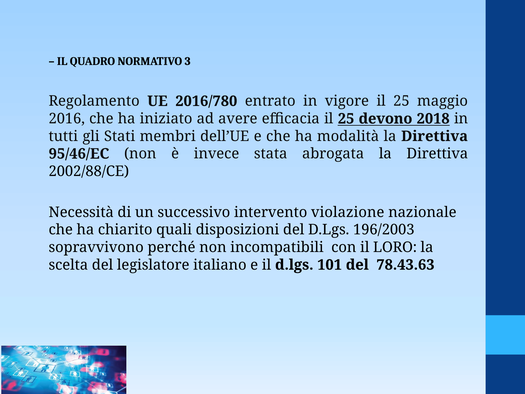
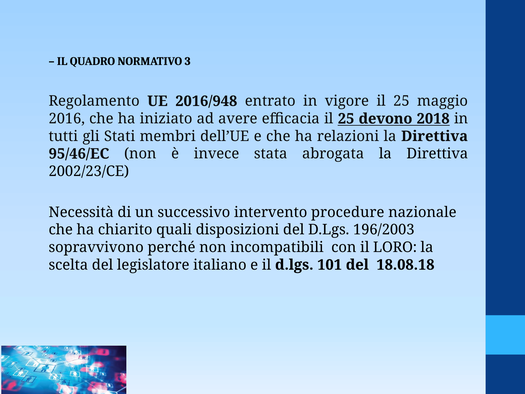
2016/780: 2016/780 -> 2016/948 (206, 101)
modalità: modalità -> relazioni (348, 136)
2002/88/CE: 2002/88/CE -> 2002/23/CE (89, 171)
violazione: violazione -> procedure (348, 212)
78.43.63: 78.43.63 -> 18.08.18 (405, 265)
